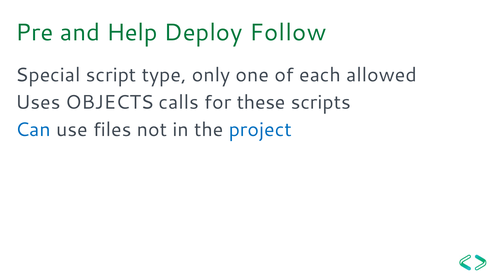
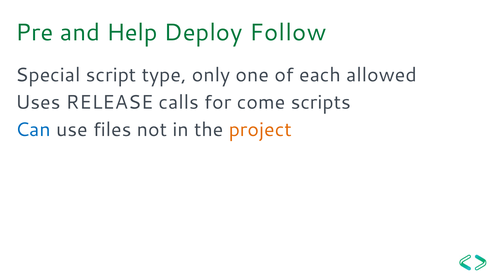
OBJECTS: OBJECTS -> RELEASE (110, 102)
these: these -> come (261, 102)
project colour: blue -> orange (260, 130)
